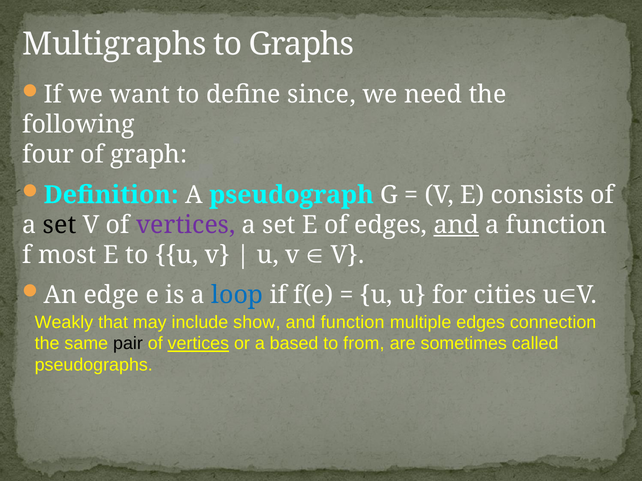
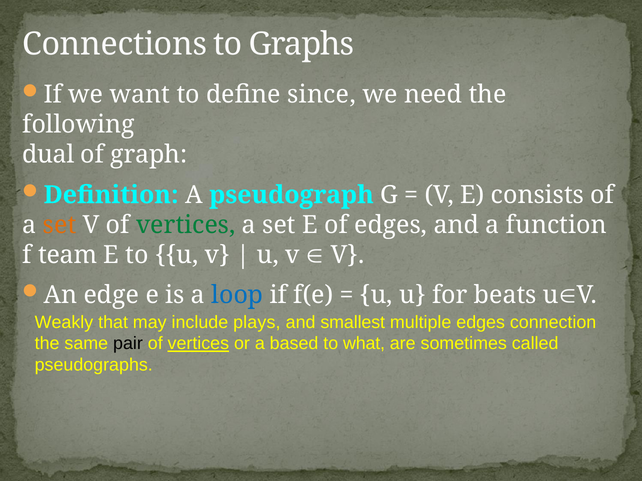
Multigraphs: Multigraphs -> Connections (115, 44)
four: four -> dual (48, 155)
set colour: black -> orange (60, 225)
vertices colour: purple -> green (186, 225)
and underline: present -> none (456, 225)
most: most -> team (68, 255)
cities: cities -> beats (505, 295)
show: show -> plays (257, 323)
and function: function -> smallest (353, 323)
from: from -> what (364, 344)
